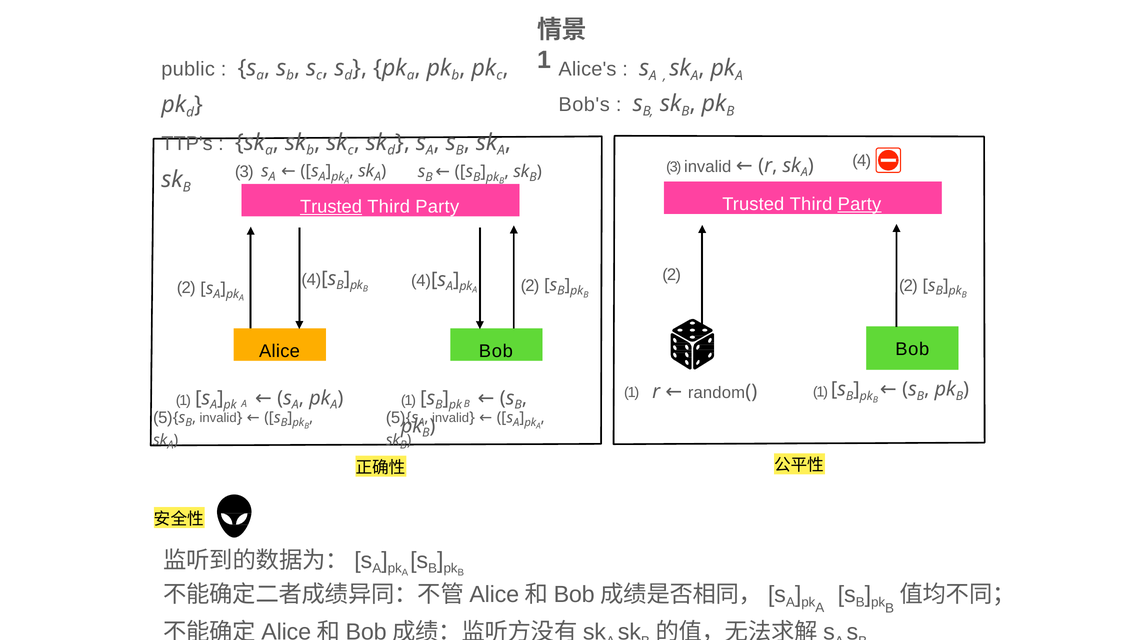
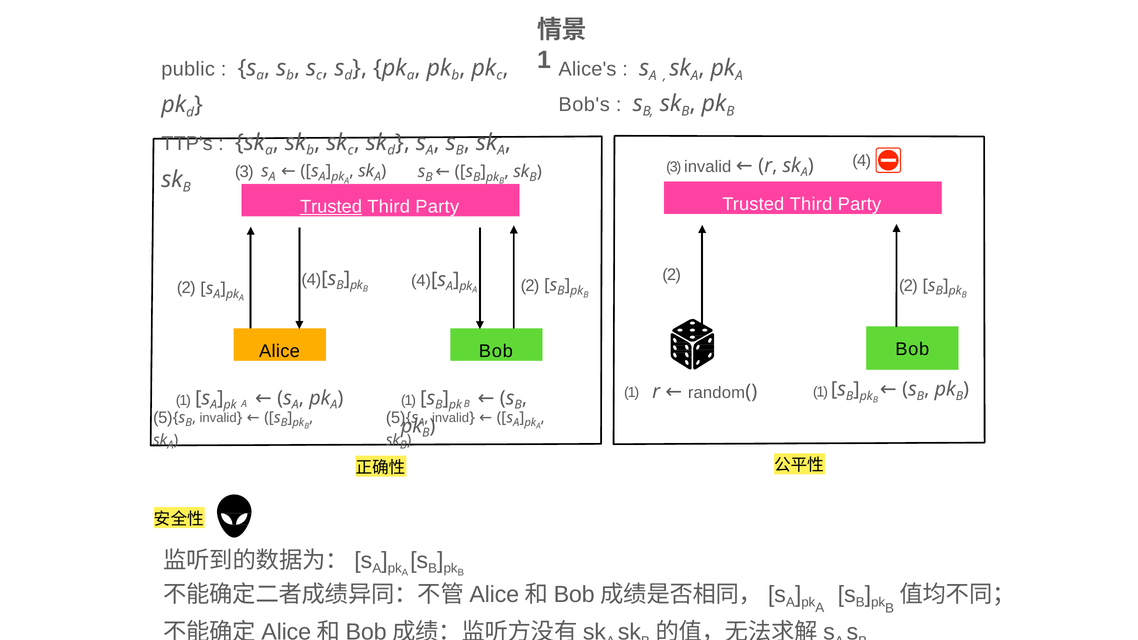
Party underline: present -> none (859, 204)
